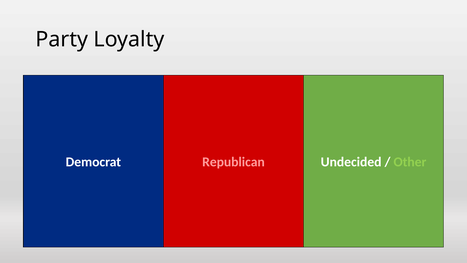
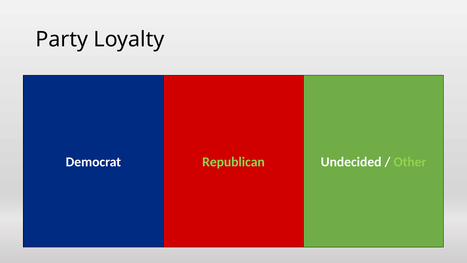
Republican colour: pink -> light green (233, 162)
